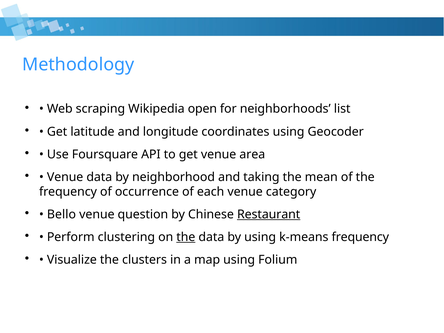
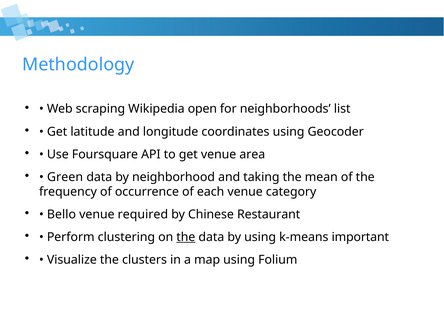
Venue: Venue -> Green (65, 177)
question: question -> required (143, 214)
Restaurant underline: present -> none (269, 214)
k-means frequency: frequency -> important (360, 237)
